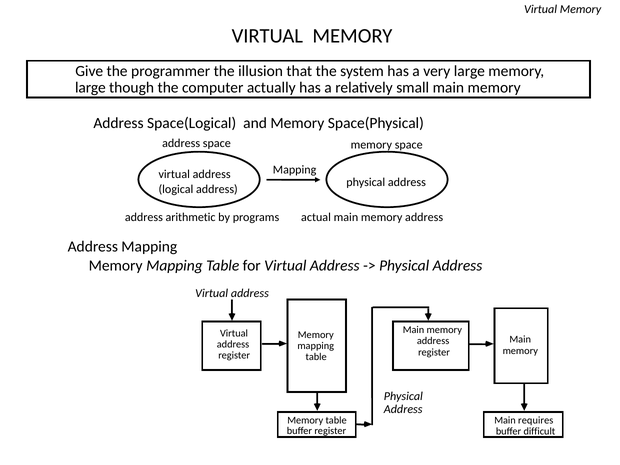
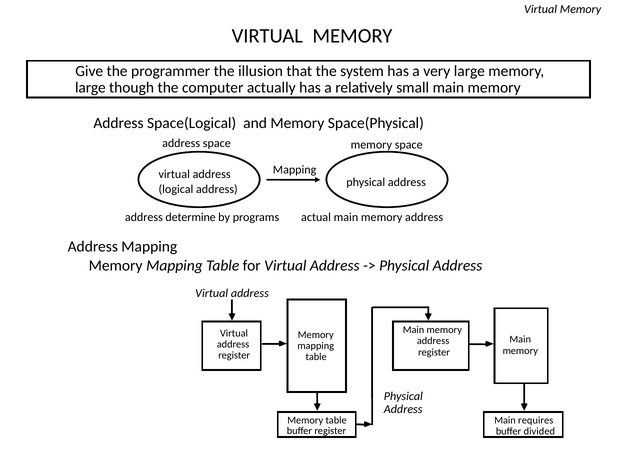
arithmetic: arithmetic -> determine (191, 217)
difficult: difficult -> divided (539, 431)
